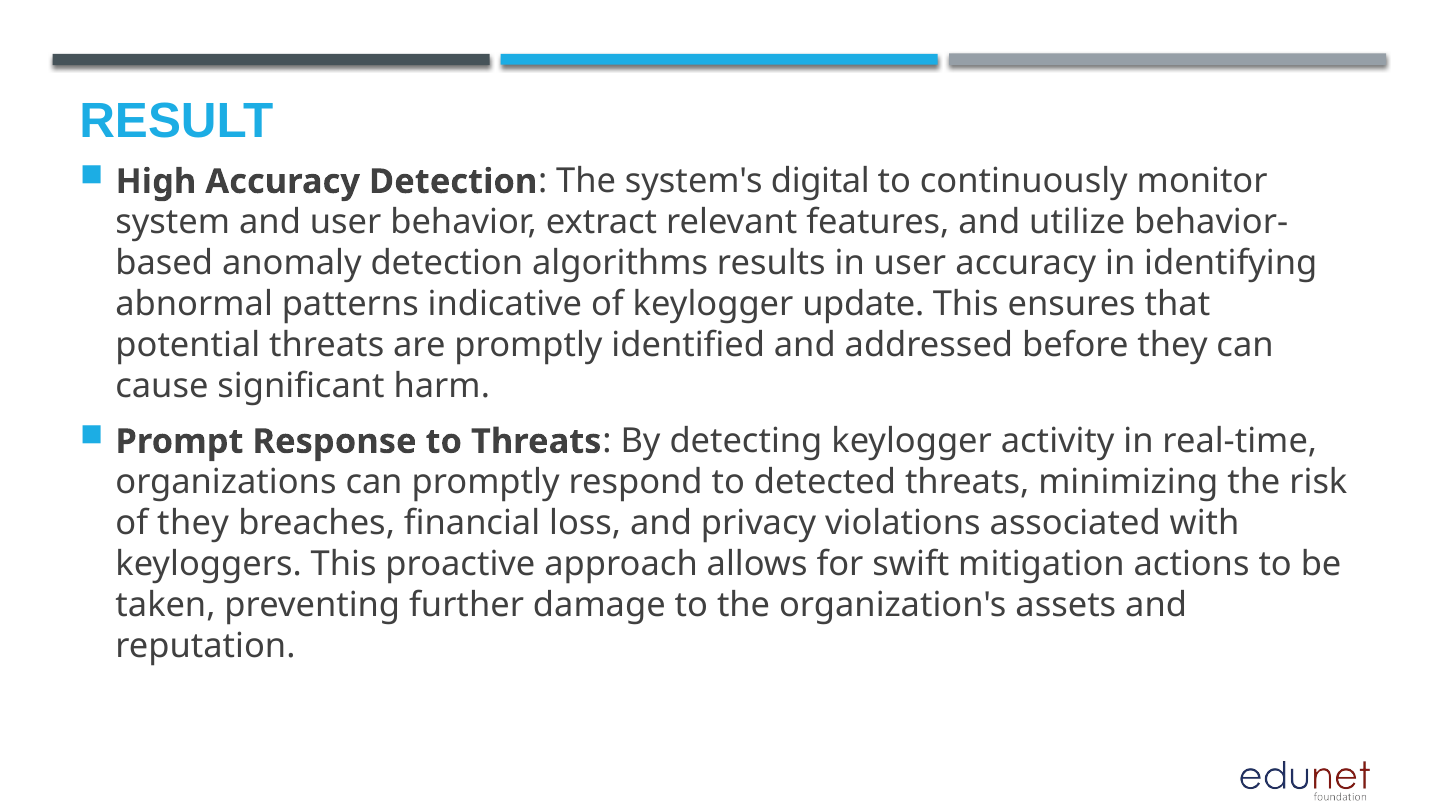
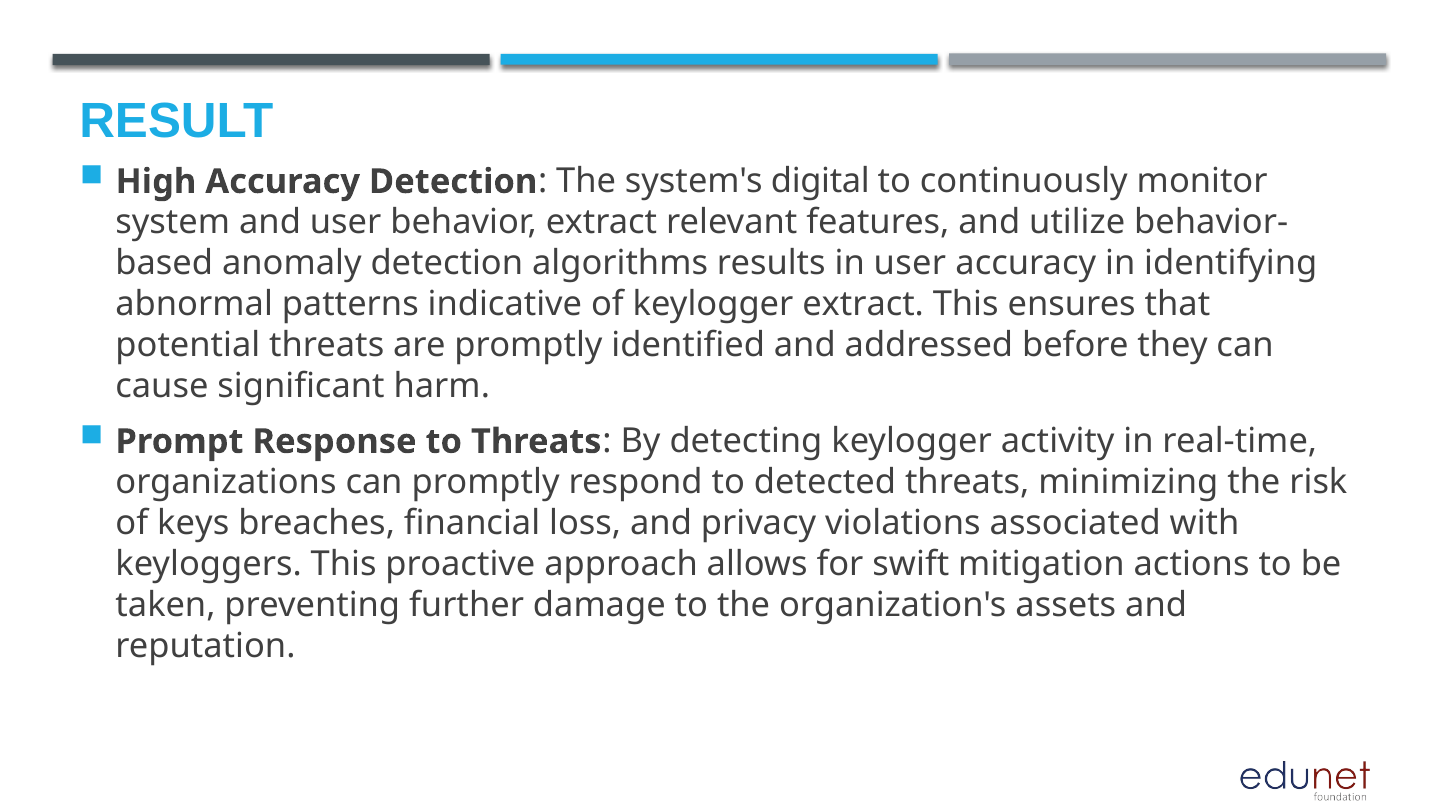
keylogger update: update -> extract (863, 304)
of they: they -> keys (193, 524)
